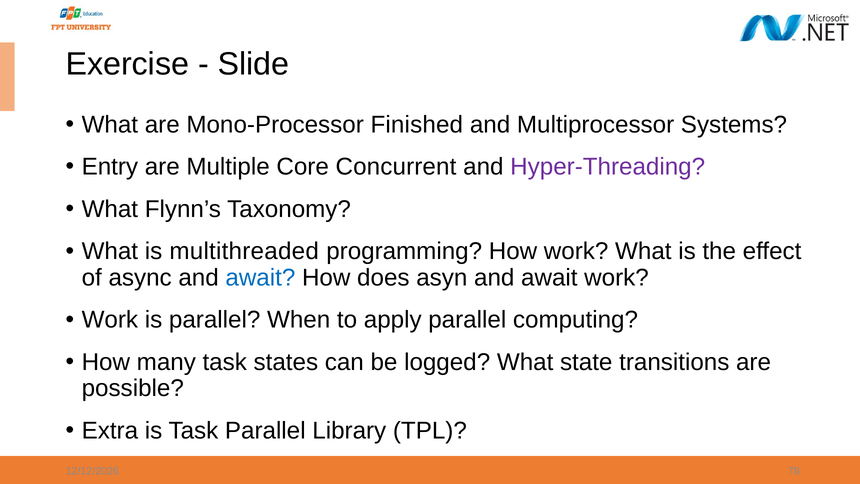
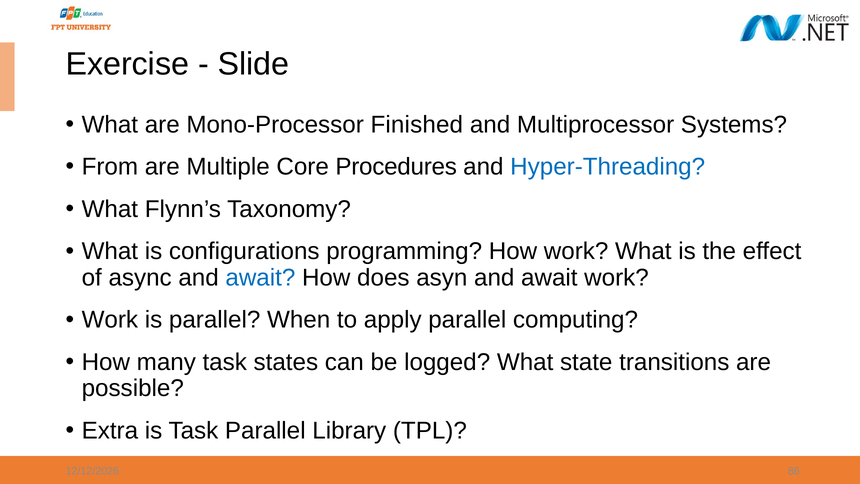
Entry: Entry -> From (110, 167)
Concurrent: Concurrent -> Procedures (396, 167)
Hyper-Threading colour: purple -> blue (608, 167)
multithreaded: multithreaded -> configurations (244, 251)
78: 78 -> 86 (794, 471)
